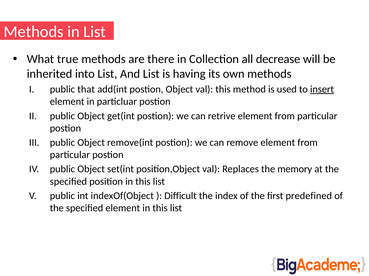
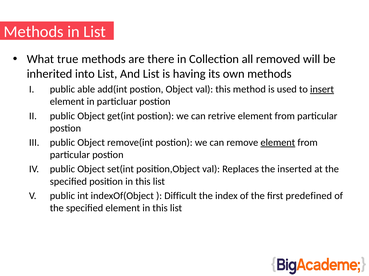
decrease: decrease -> removed (278, 59)
that: that -> able (86, 90)
element underline: none -> present (278, 143)
memory: memory -> inserted (295, 170)
